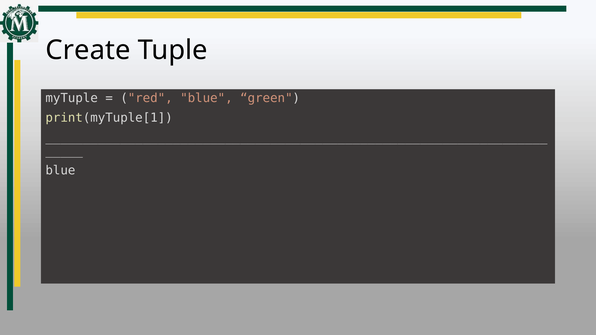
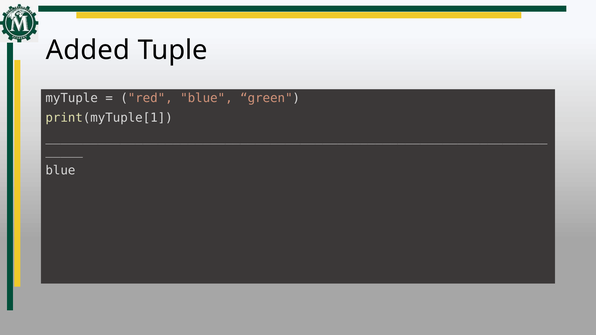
Create: Create -> Added (88, 50)
